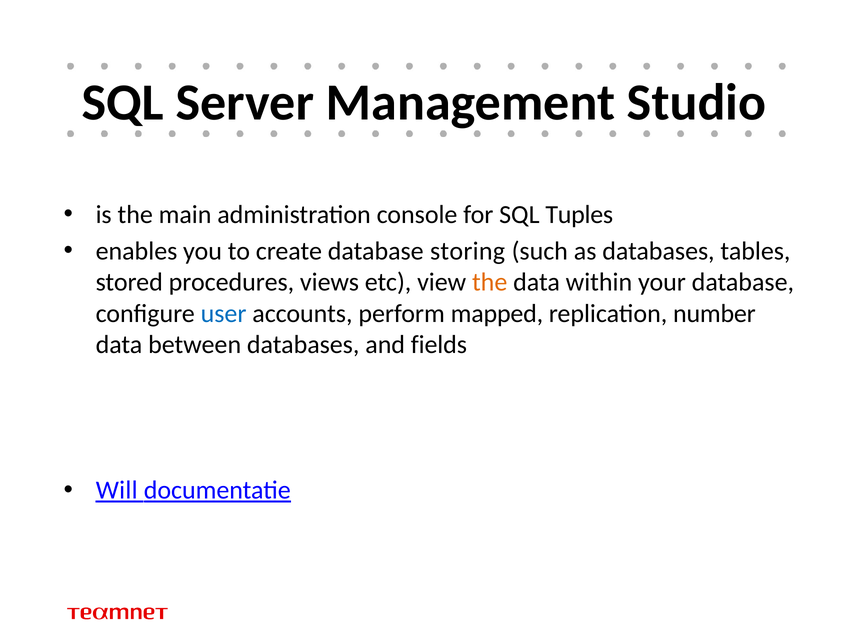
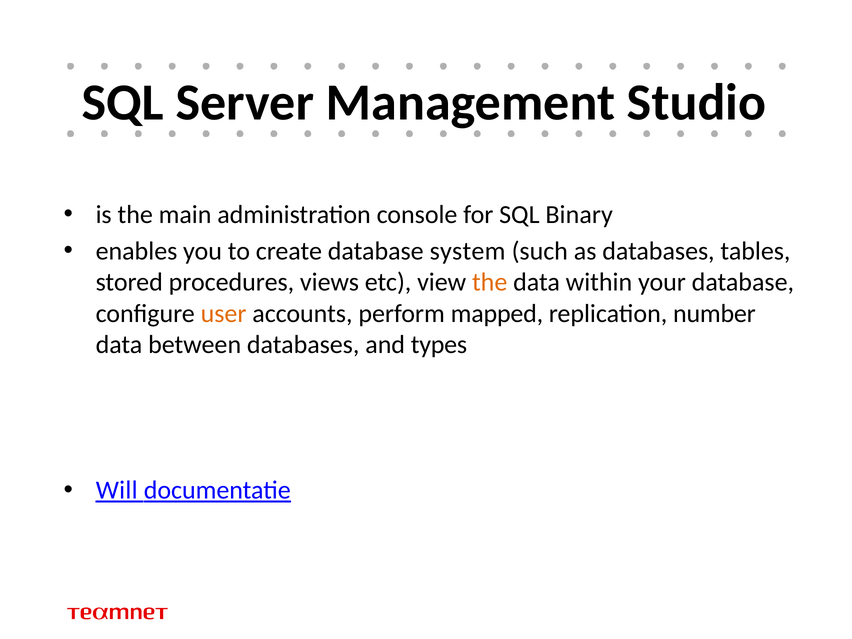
Tuples: Tuples -> Binary (579, 215)
storing: storing -> system (468, 251)
user colour: blue -> orange (224, 314)
fields: fields -> types (439, 345)
